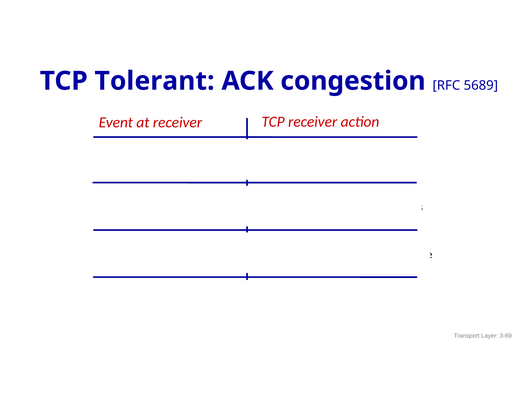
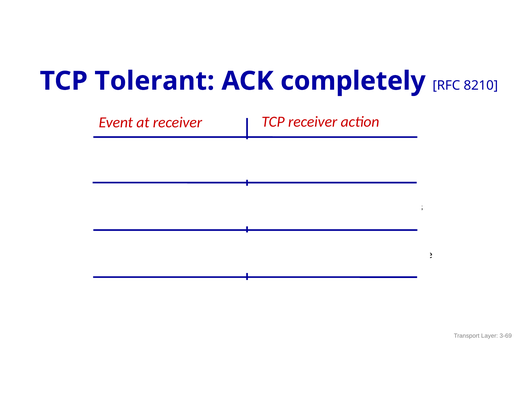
ACK congestion: congestion -> completely (353, 81)
5689: 5689 -> 8210 (481, 85)
